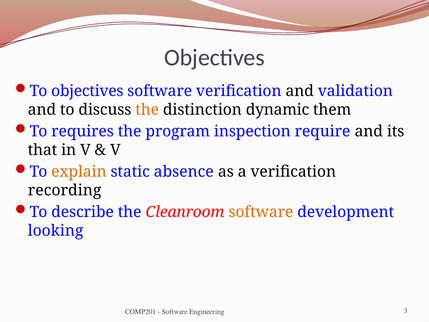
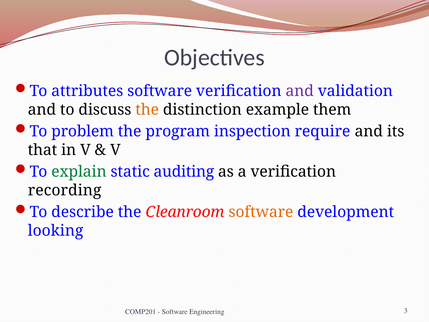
To objectives: objectives -> attributes (87, 91)
and colour: black -> purple (300, 91)
dynamic: dynamic -> example (277, 110)
requires: requires -> problem (83, 131)
explain colour: orange -> green (79, 172)
absence: absence -> auditing (184, 172)
